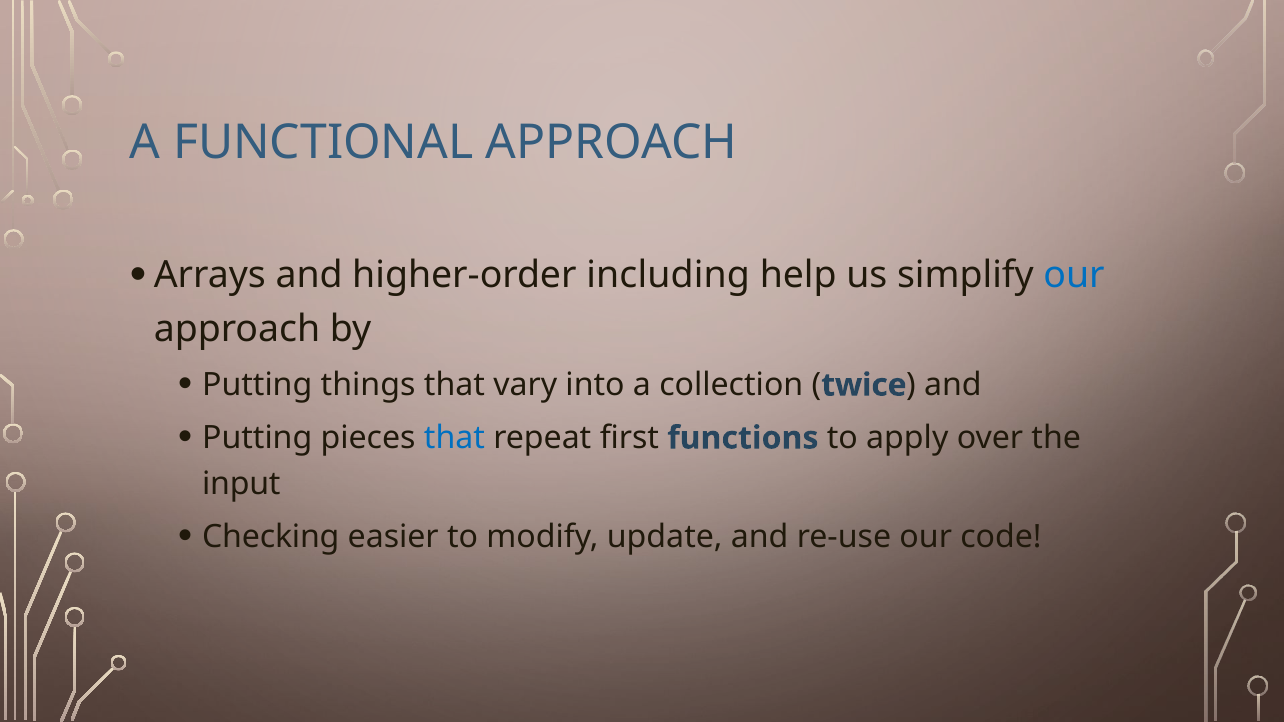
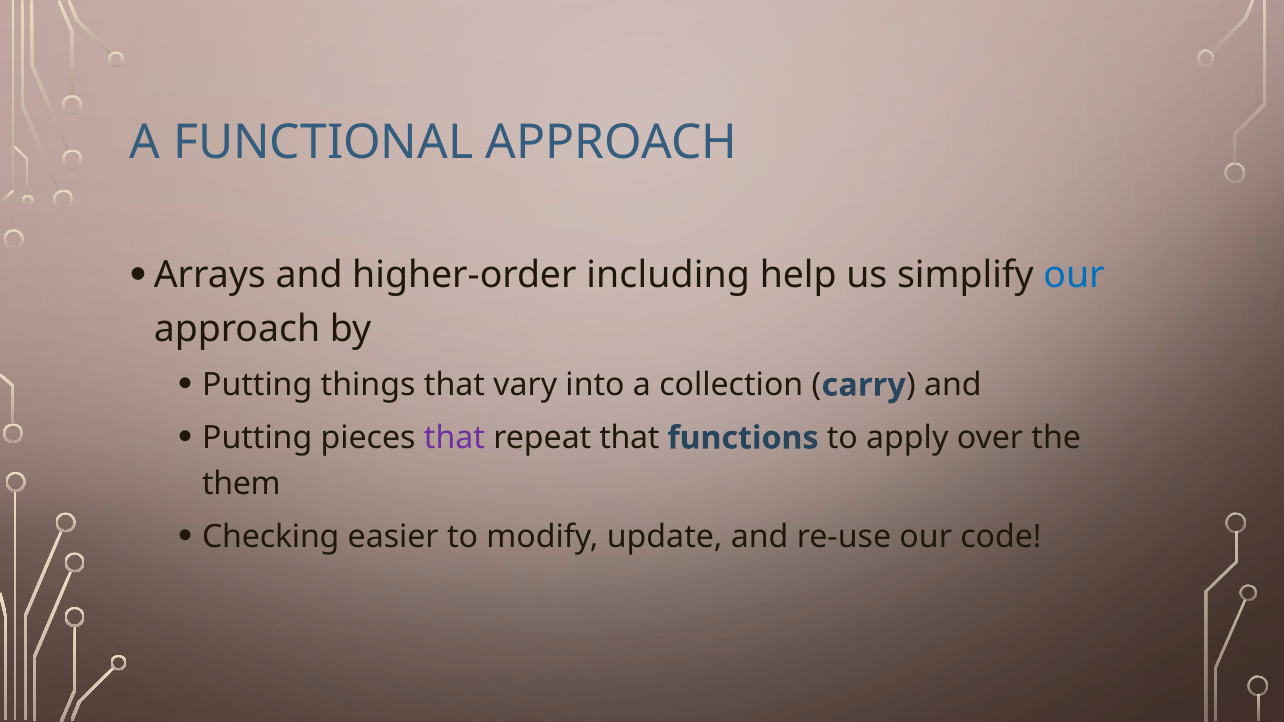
twice: twice -> carry (864, 385)
that colour: blue -> purple (454, 438)
repeat first: first -> that (629, 438)
input: input -> them (241, 484)
